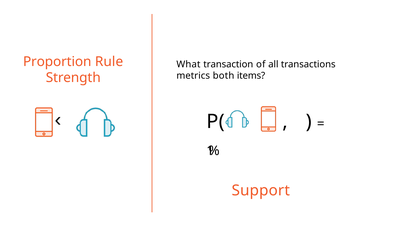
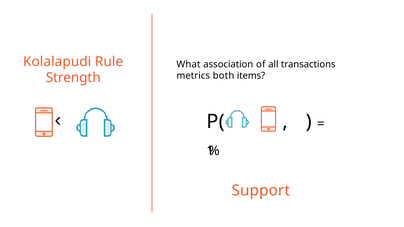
Proportion: Proportion -> Kolalapudi (57, 62)
transaction: transaction -> association (228, 64)
